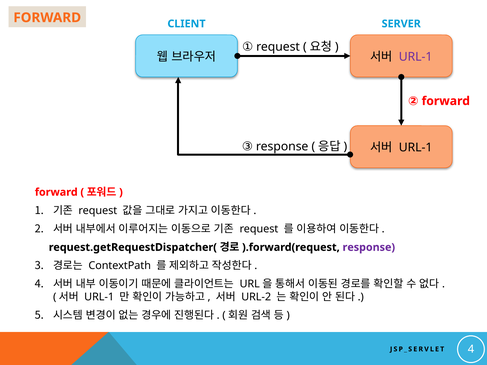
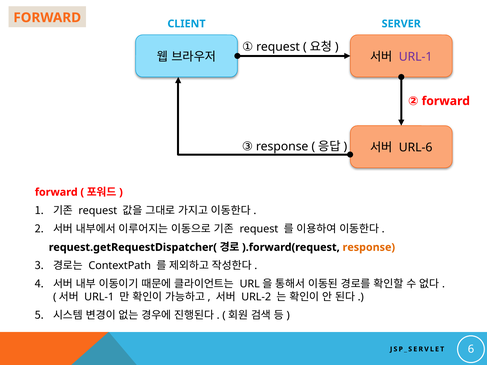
URL-1: URL-1 -> URL-6 (416, 148)
response colour: purple -> orange (369, 247)
JSP_SERVLET 4: 4 -> 6 (471, 349)
